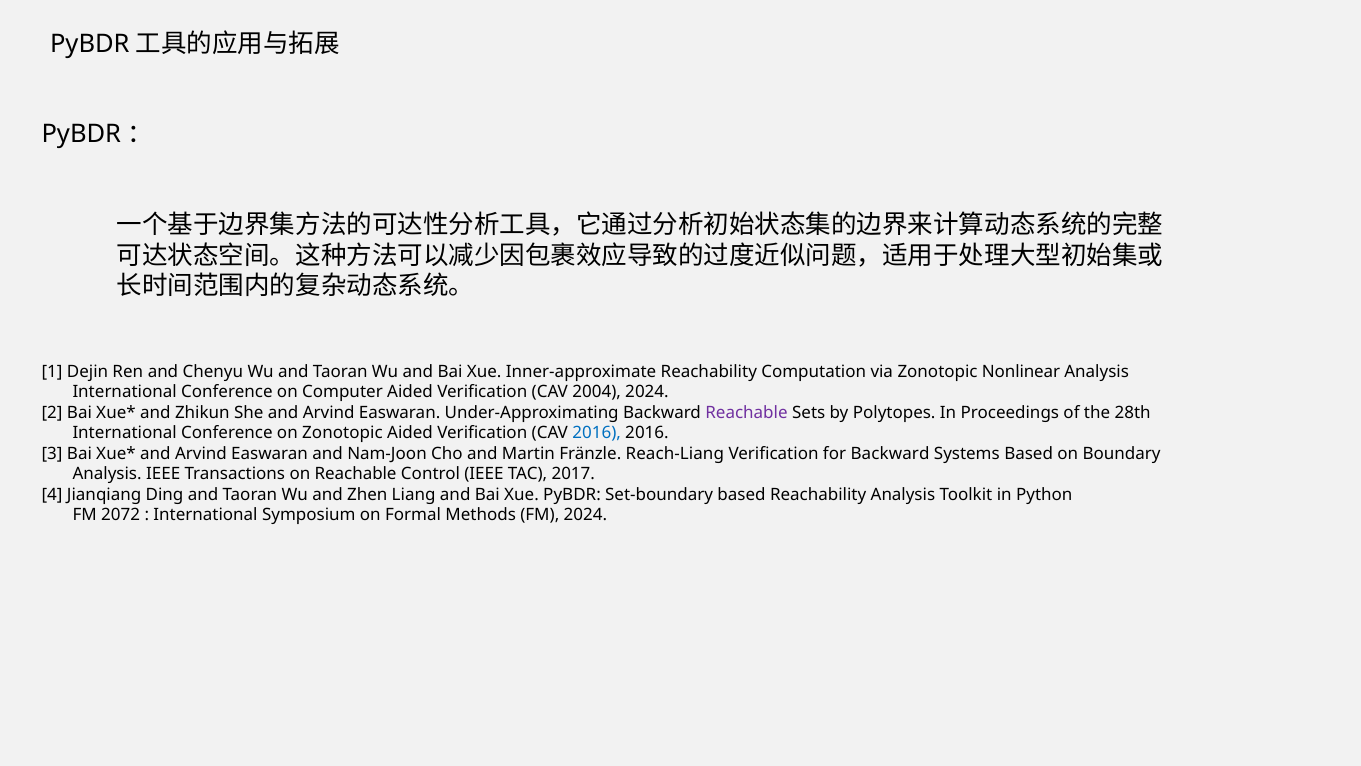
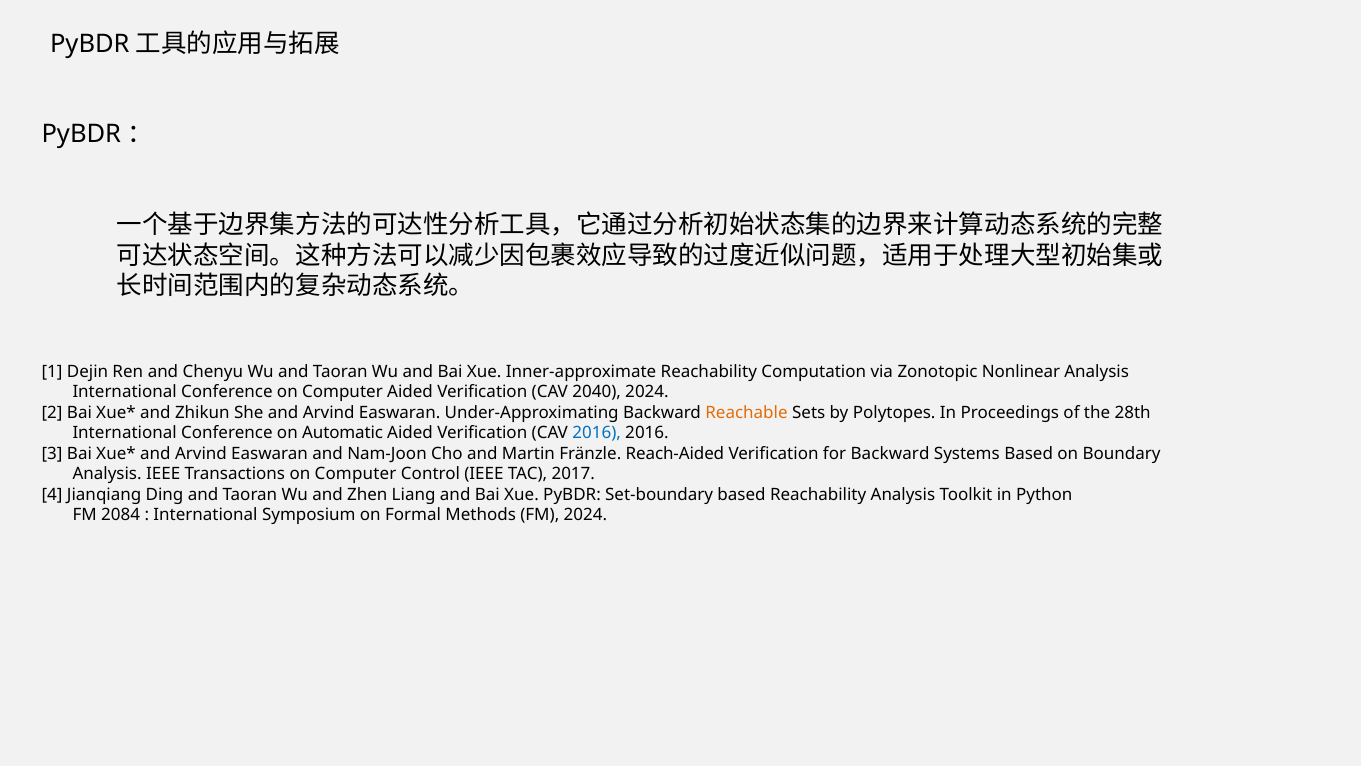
2004: 2004 -> 2040 (597, 392)
Reachable colour: purple -> orange (747, 412)
on Zonotopic: Zonotopic -> Automatic (343, 433)
Reach-Liang: Reach-Liang -> Reach-Aided (675, 453)
Transactions on Reachable: Reachable -> Computer (356, 474)
2072: 2072 -> 2084 (121, 515)
